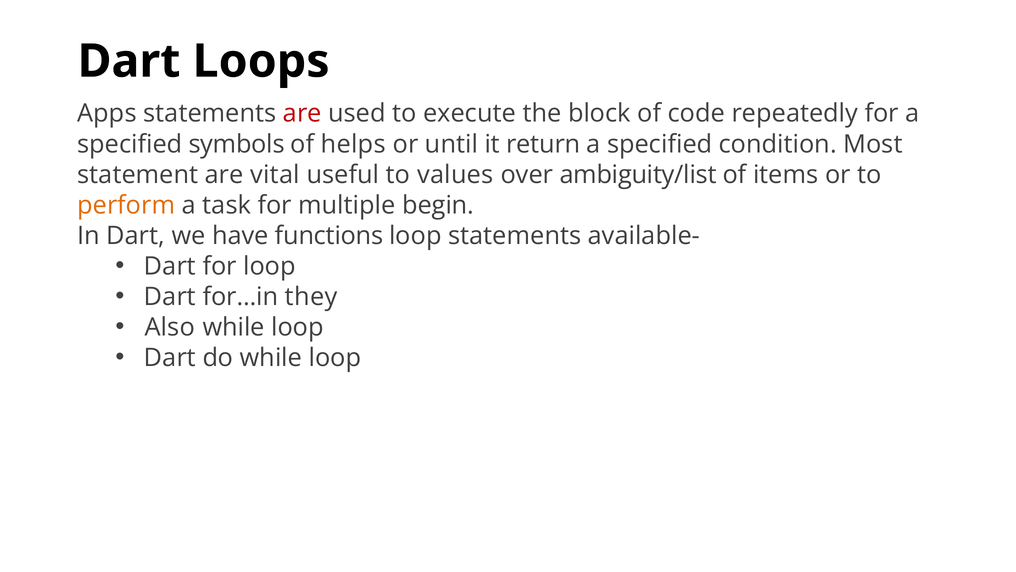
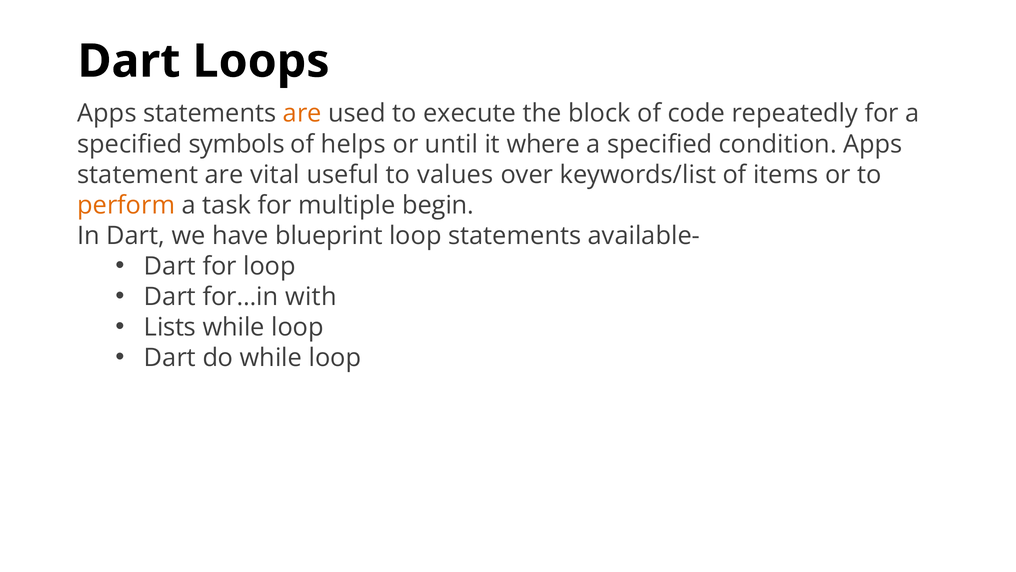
are colour: red -> orange (302, 114)
return: return -> where (543, 144)
condition Most: Most -> Apps (873, 144)
ambiguity/list: ambiguity/list -> keywords/list (638, 174)
functions: functions -> blueprint (329, 235)
they: they -> with (311, 296)
Also: Also -> Lists (170, 327)
